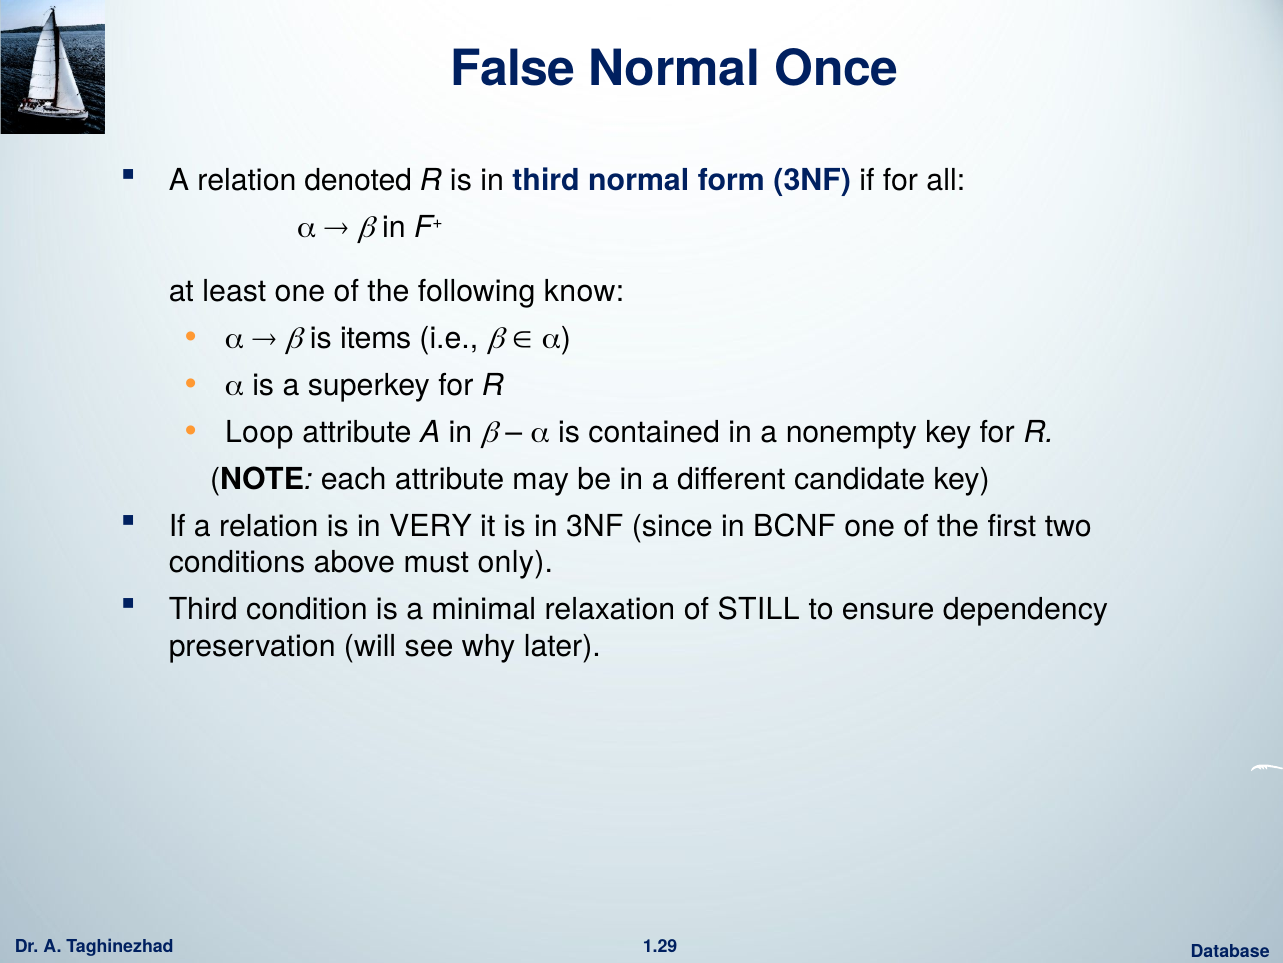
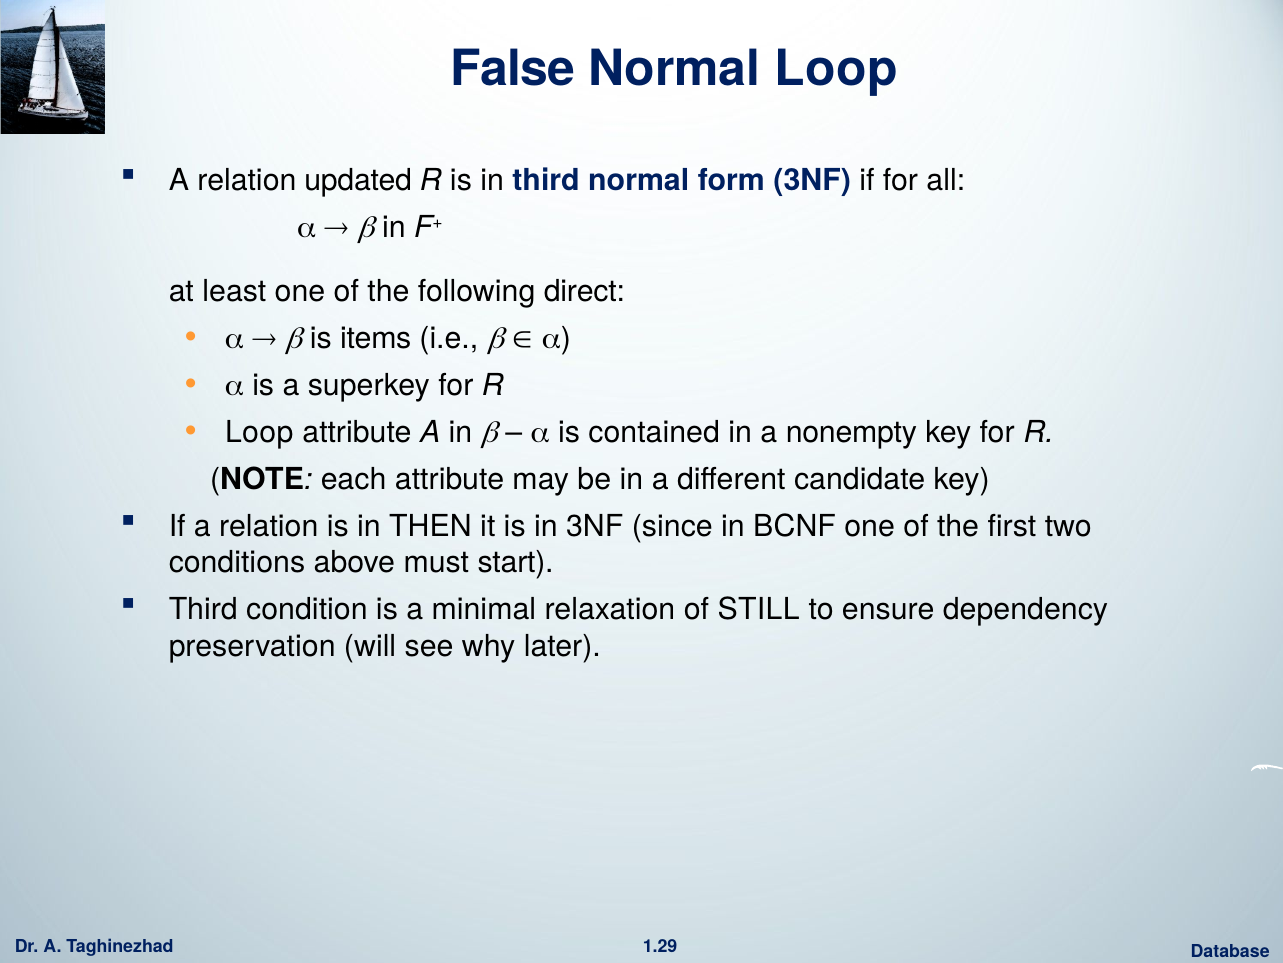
Normal Once: Once -> Loop (836, 69)
denoted: denoted -> updated (358, 180)
know: know -> direct (584, 291)
VERY: VERY -> THEN (430, 526)
only: only -> start (516, 562)
